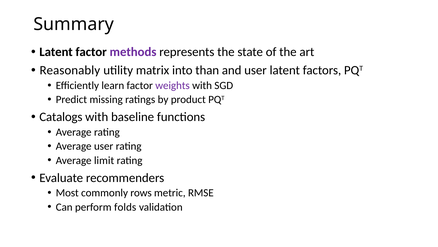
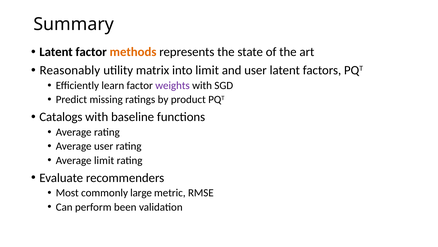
methods colour: purple -> orange (133, 52)
into than: than -> limit (207, 70)
rows: rows -> large (141, 192)
folds: folds -> been (125, 207)
